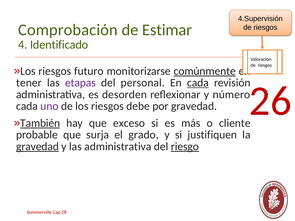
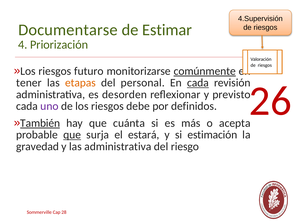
Comprobación: Comprobación -> Documentarse (68, 30)
Identificado: Identificado -> Priorización (59, 45)
etapas colour: purple -> orange (80, 83)
número: número -> previsto (231, 95)
por gravedad: gravedad -> definidos (194, 106)
exceso: exceso -> cuánta (129, 123)
cliente: cliente -> acepta (235, 123)
que underline: none -> present (72, 135)
grado: grado -> estará (144, 135)
justifiquen: justifiquen -> estimación (212, 135)
gravedad underline: present -> none (38, 147)
riesgo underline: present -> none (185, 147)
